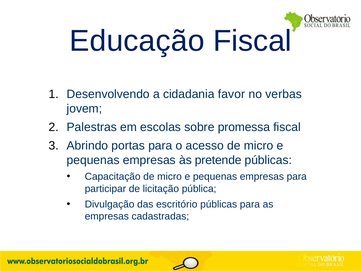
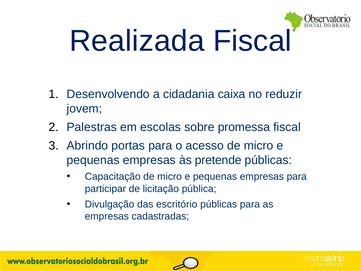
Educação: Educação -> Realizada (137, 41)
favor: favor -> caixa (232, 94)
verbas: verbas -> reduzir (284, 94)
